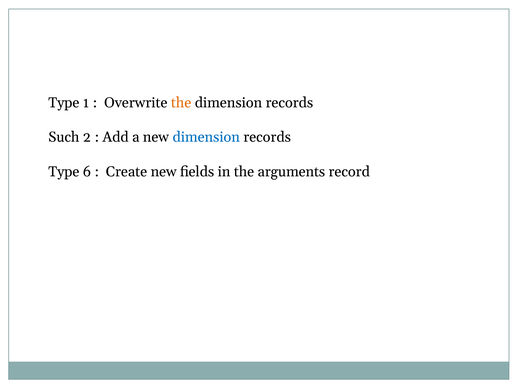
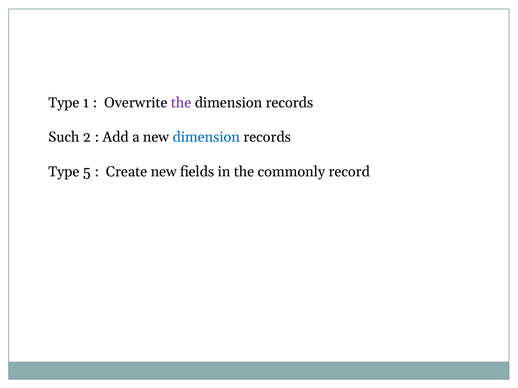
the colour: orange -> purple (181, 103)
6: 6 -> 5 (87, 172)
arguments: arguments -> commonly (291, 172)
